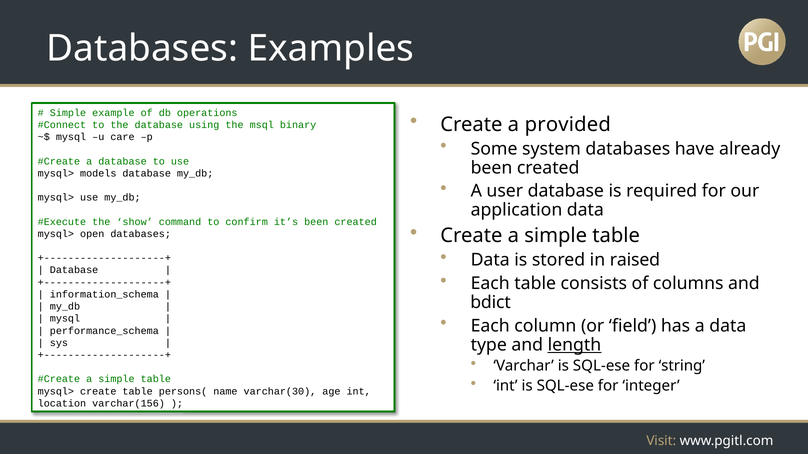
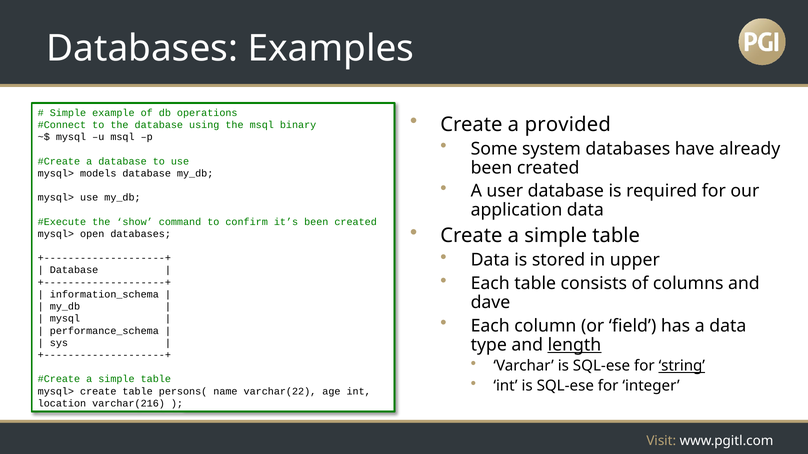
u care: care -> msql (122, 137)
raised: raised -> upper (635, 260)
bdict: bdict -> dave (490, 303)
string underline: none -> present (682, 366)
varchar(30: varchar(30 -> varchar(22 (280, 392)
varchar(156: varchar(156 -> varchar(216 (129, 404)
